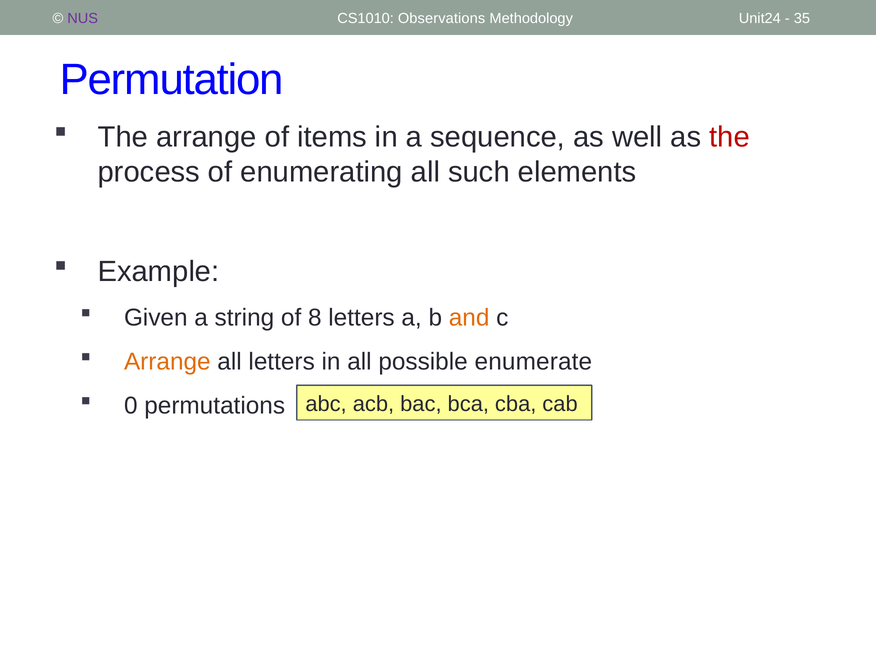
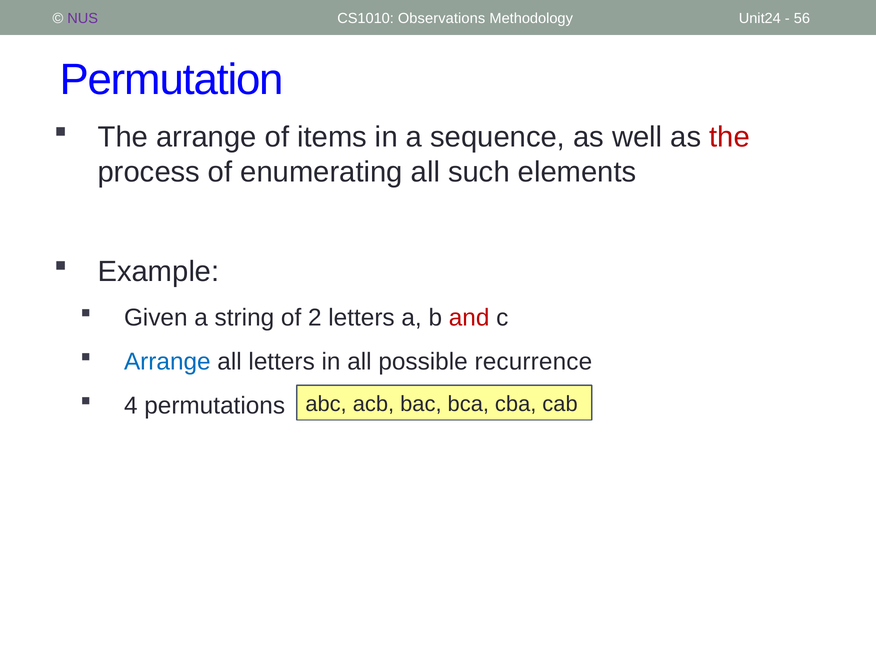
35: 35 -> 56 (802, 18)
8: 8 -> 2 (315, 318)
and colour: orange -> red (469, 318)
Arrange colour: orange -> blue (167, 362)
enumerate: enumerate -> recurrence (533, 362)
0: 0 -> 4 (131, 406)
